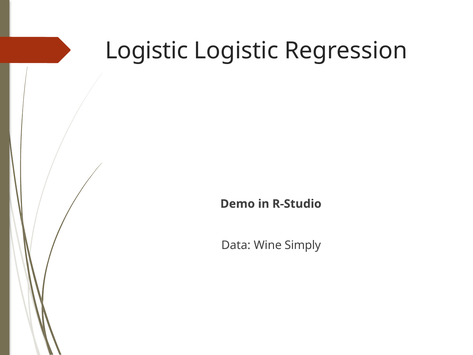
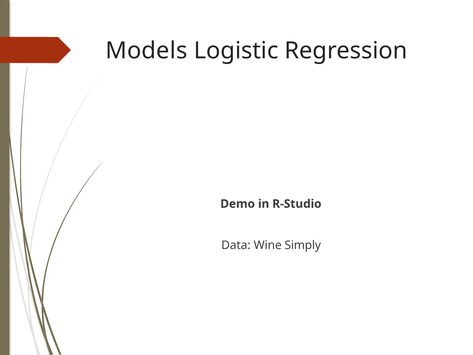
Logistic: Logistic -> Models (146, 51)
